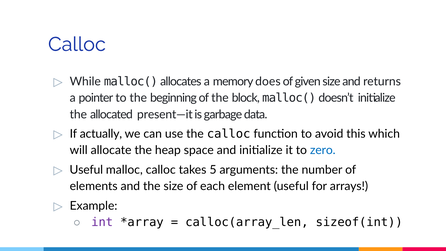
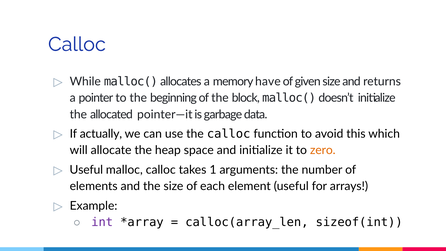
does: does -> have (268, 82)
present—it: present—it -> pointer—it (165, 114)
zero colour: blue -> orange (323, 150)
5: 5 -> 1 (213, 170)
